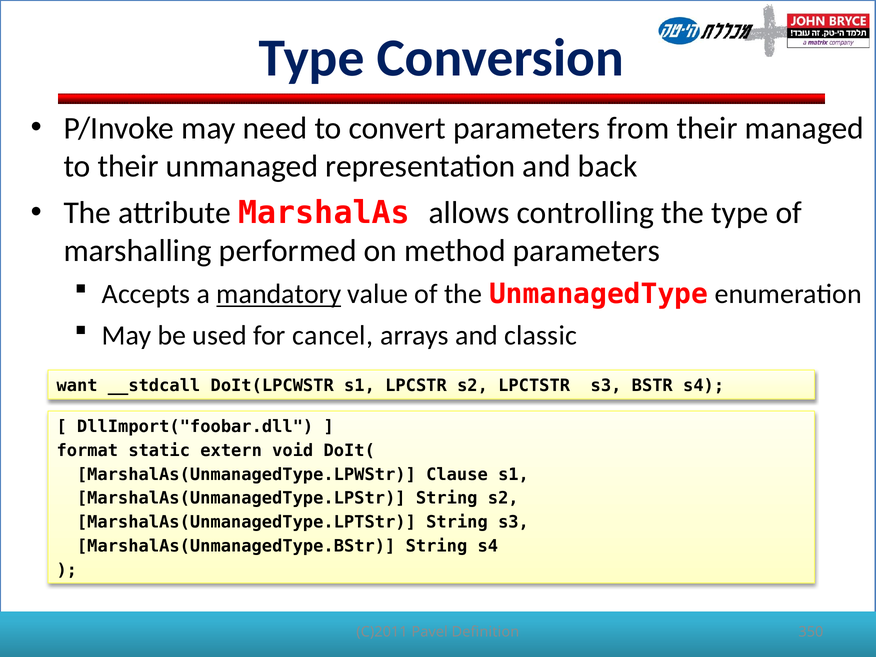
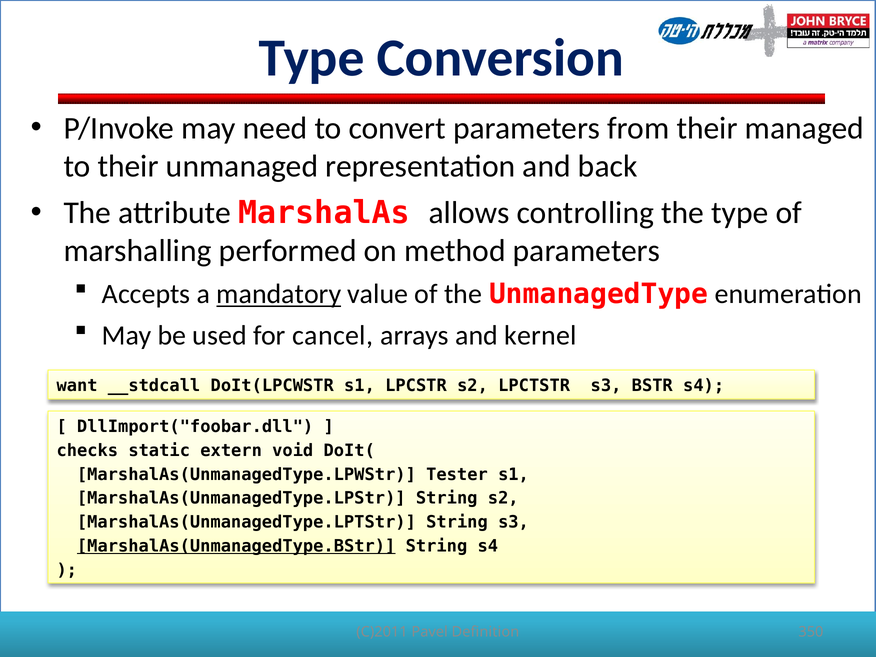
classic: classic -> kernel (541, 335)
format: format -> checks (87, 451)
Clause: Clause -> Tester (457, 474)
MarshalAs(UnmanagedType.BStr underline: none -> present (236, 546)
